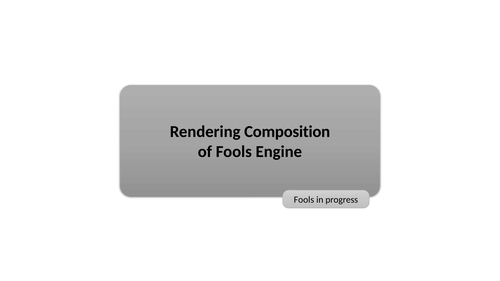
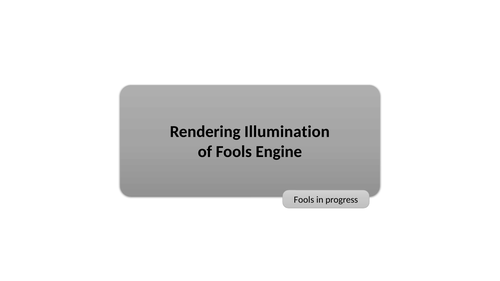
Composition: Composition -> Illumination (287, 132)
